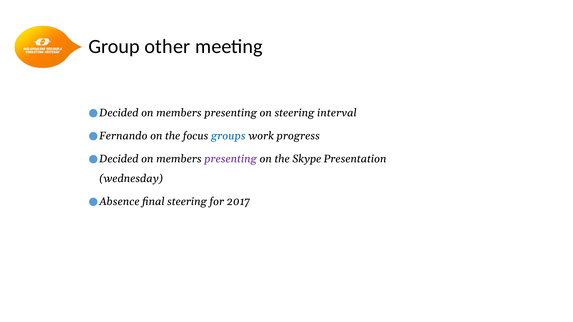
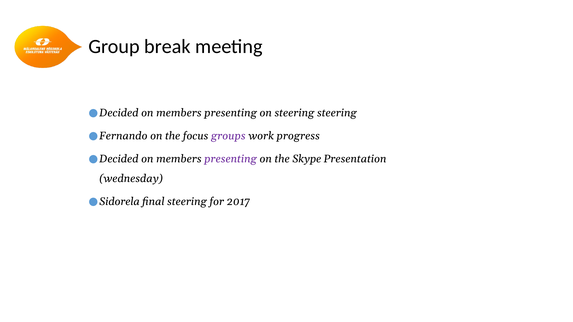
other: other -> break (167, 46)
steering interval: interval -> steering (337, 113)
groups colour: blue -> purple (228, 136)
Absence: Absence -> Sidorela (119, 202)
